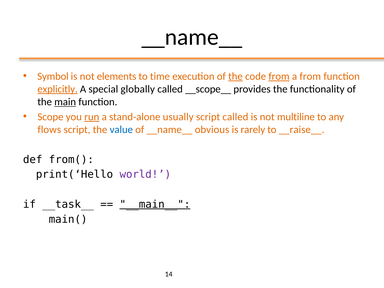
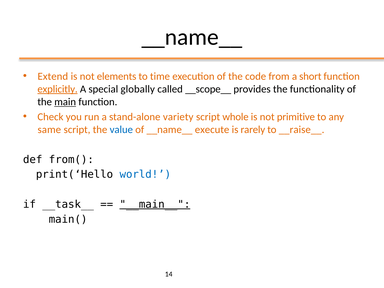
Symbol: Symbol -> Extend (53, 76)
the underline: present -> none (235, 76)
from underline: present -> none (279, 76)
a from: from -> short (310, 76)
Scope: Scope -> Check (50, 117)
run underline: present -> none (92, 117)
usually: usually -> variety (178, 117)
script called: called -> whole (235, 117)
multiline: multiline -> primitive (296, 117)
flows: flows -> same (49, 130)
obvious: obvious -> execute (212, 130)
world colour: purple -> blue (145, 174)
